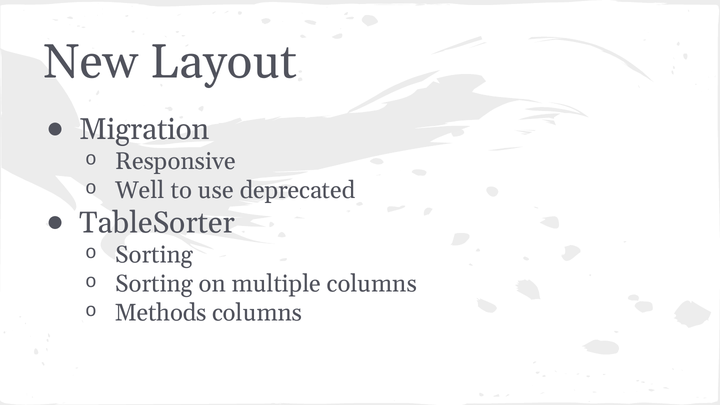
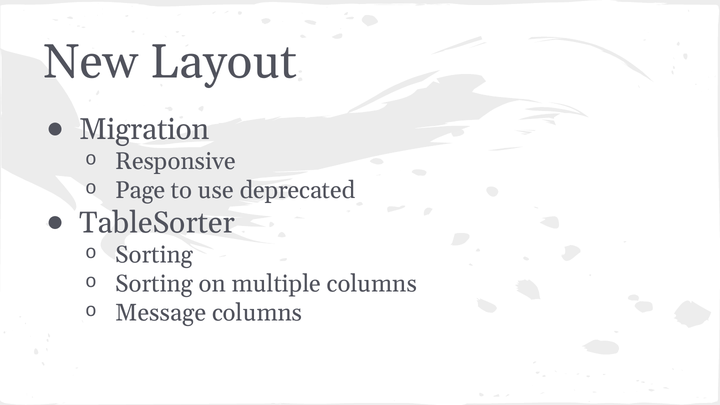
Well: Well -> Page (140, 190)
Methods: Methods -> Message (161, 313)
